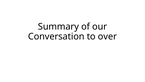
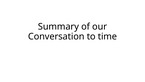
over: over -> time (107, 36)
